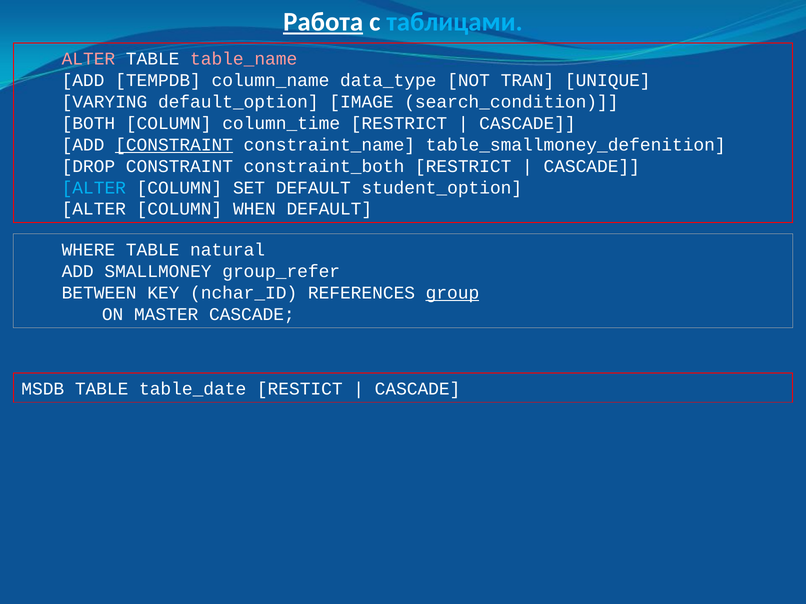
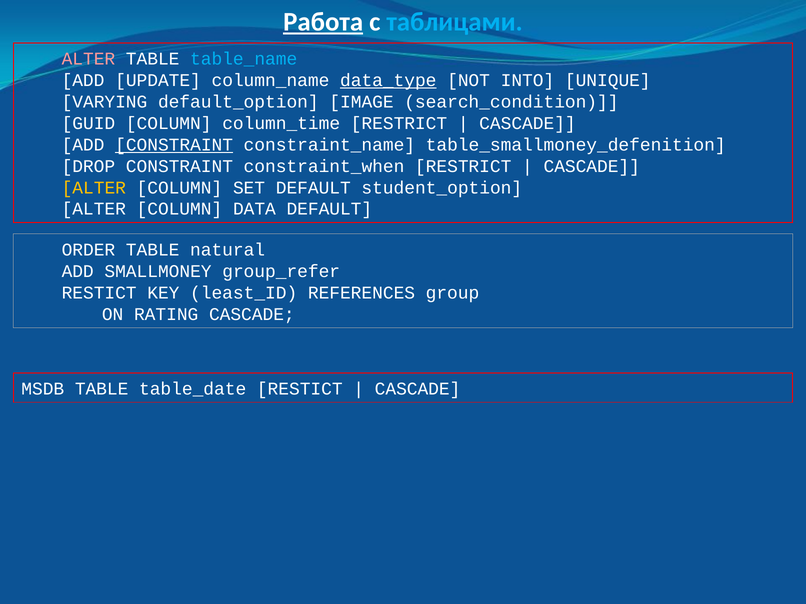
table_name colour: pink -> light blue (244, 59)
TEMPDB: TEMPDB -> UPDATE (158, 80)
data_type underline: none -> present (388, 80)
TRAN: TRAN -> INTO (527, 80)
BOTH: BOTH -> GUID (88, 123)
constraint_both: constraint_both -> constraint_when (324, 166)
ALTER colour: light blue -> yellow (94, 188)
WHEN: WHEN -> DATA (254, 209)
WHERE: WHERE -> ORDER (88, 250)
BETWEEN: BETWEEN -> RESTICT (99, 293)
nchar_ID: nchar_ID -> least_ID (244, 293)
group underline: present -> none (452, 293)
MASTER: MASTER -> RATING (166, 314)
